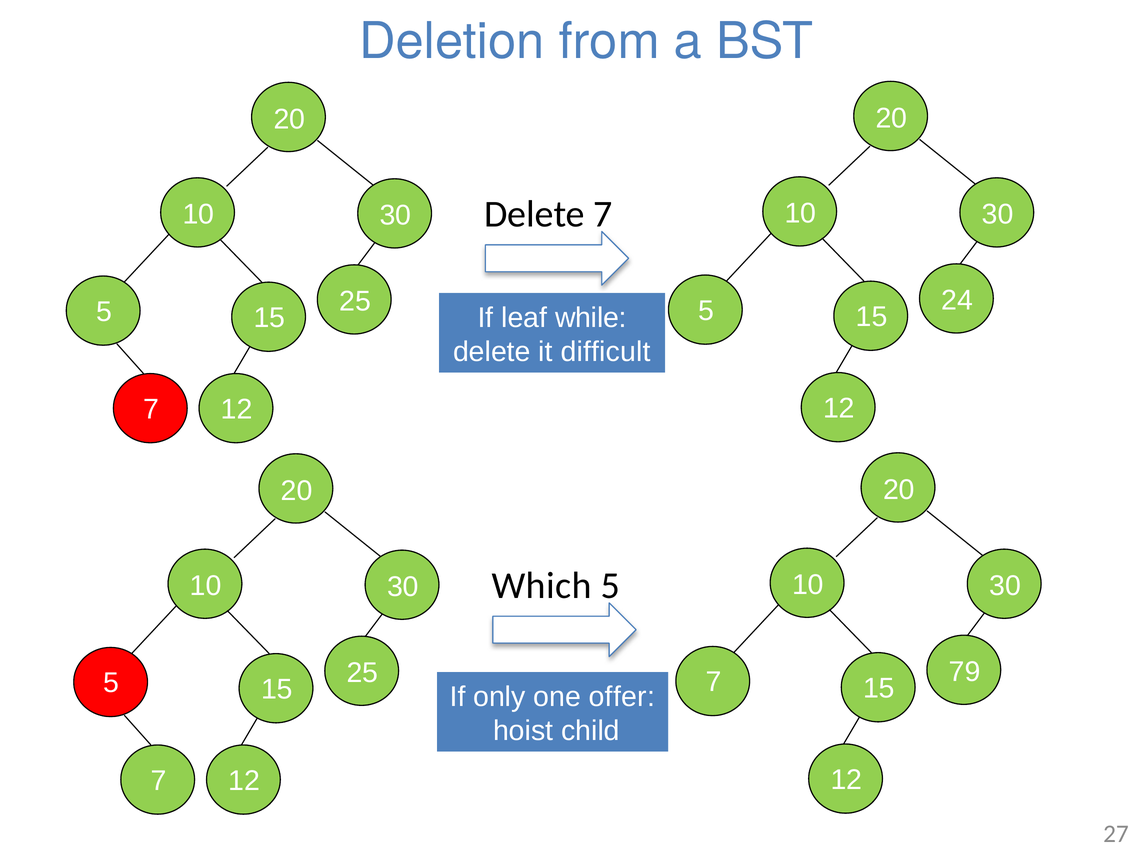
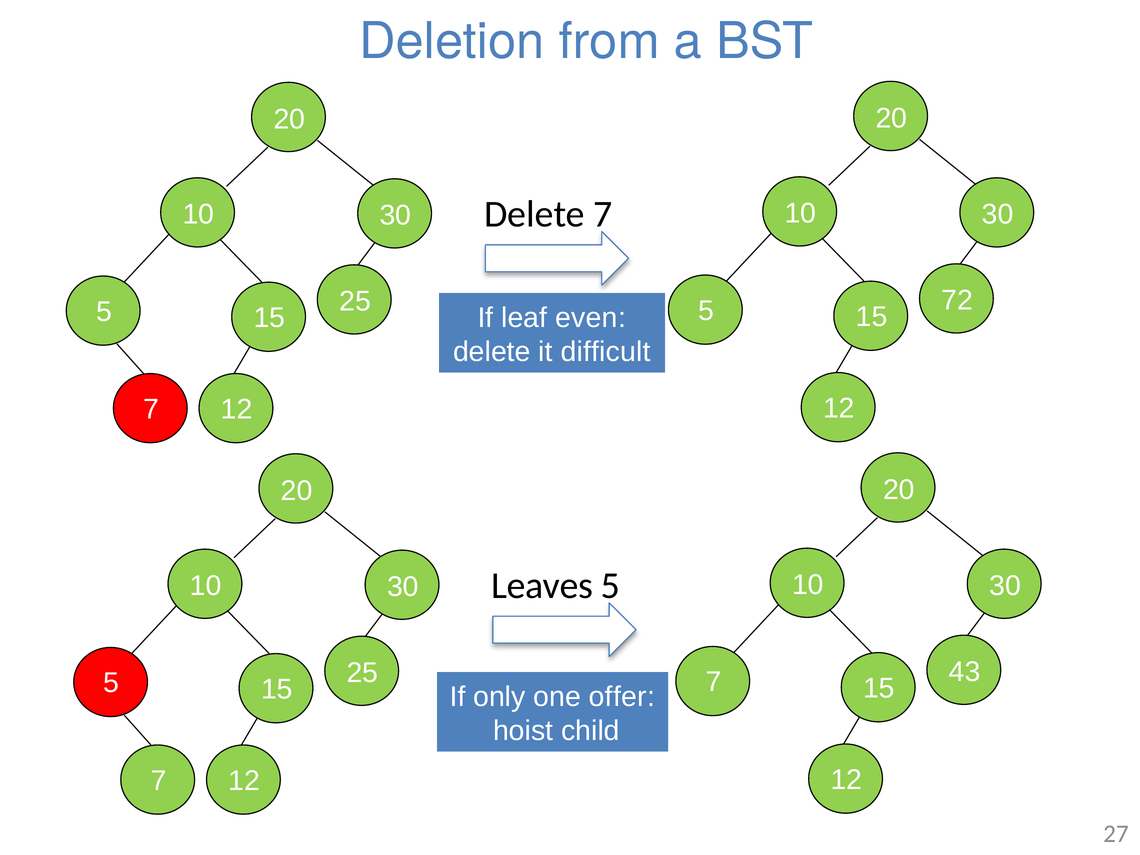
24: 24 -> 72 (957, 300)
while: while -> even (591, 318)
Which: Which -> Leaves (542, 586)
79: 79 -> 43 (965, 672)
